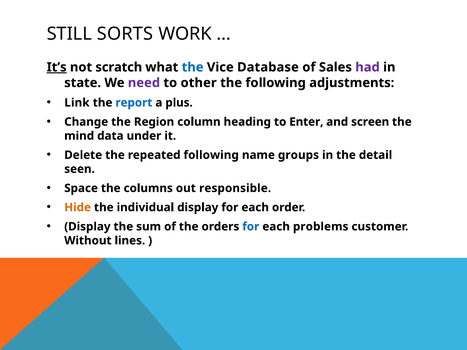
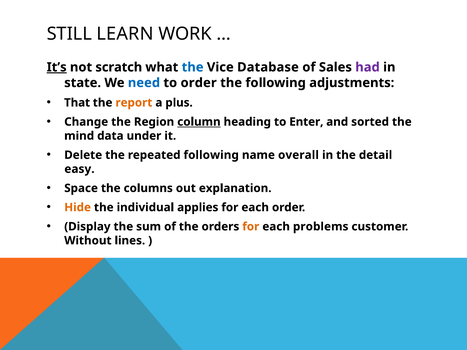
SORTS: SORTS -> LEARN (125, 34)
need colour: purple -> blue (144, 83)
to other: other -> order (199, 83)
Link: Link -> That (77, 103)
report colour: blue -> orange (134, 103)
column underline: none -> present (199, 122)
screen: screen -> sorted (370, 122)
groups: groups -> overall (298, 155)
seen: seen -> easy (79, 169)
responsible: responsible -> explanation (235, 188)
individual display: display -> applies (198, 208)
for colour: blue -> orange (251, 227)
